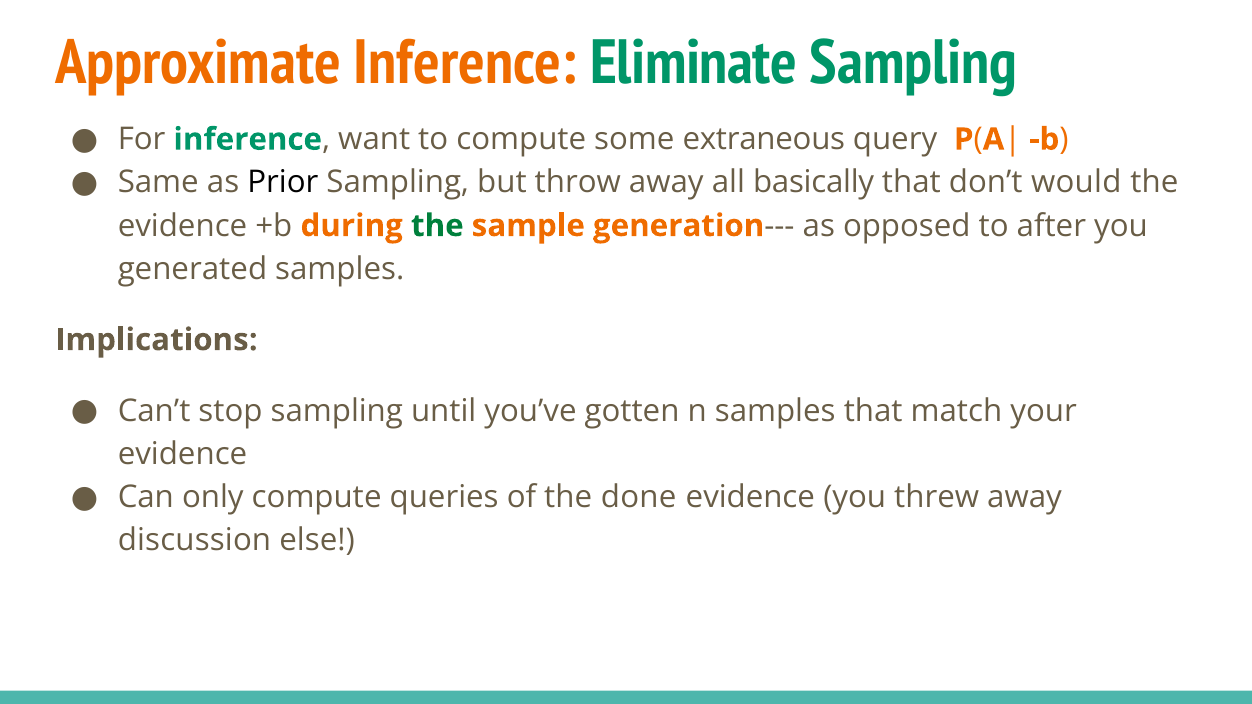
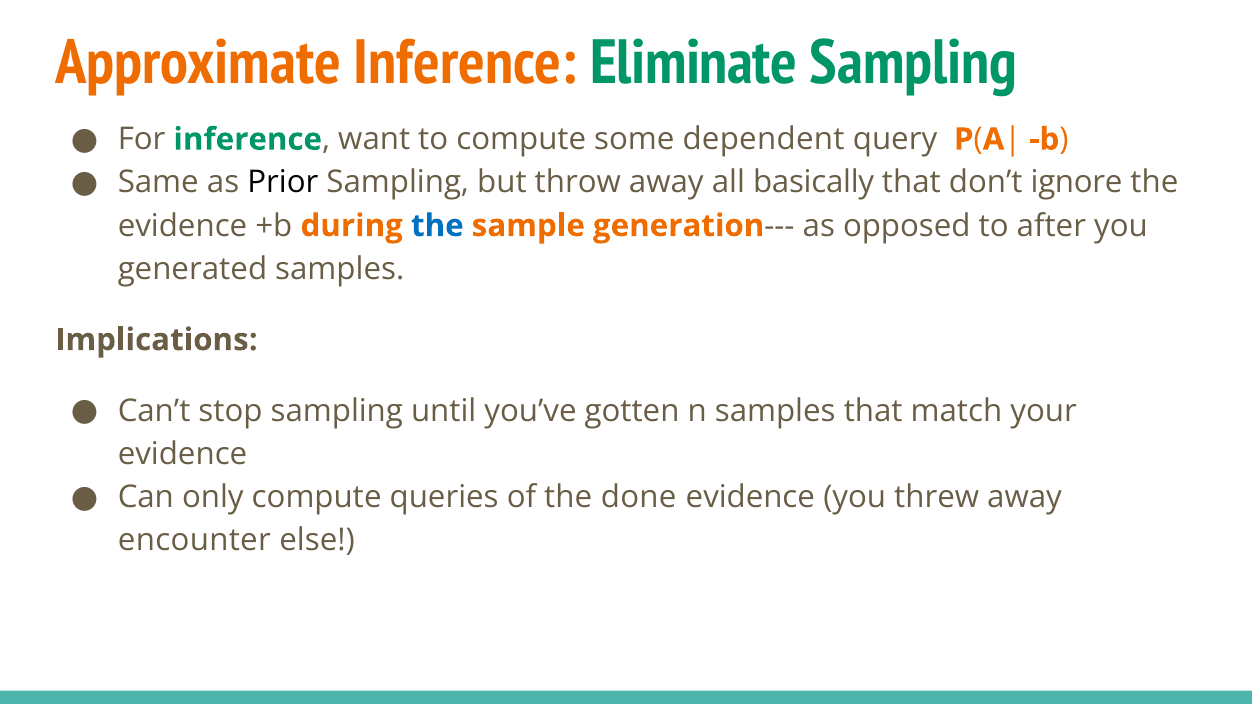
extraneous: extraneous -> dependent (764, 139)
would: would -> ignore (1077, 183)
the colour: green -> blue (437, 226)
discussion: discussion -> encounter (194, 541)
